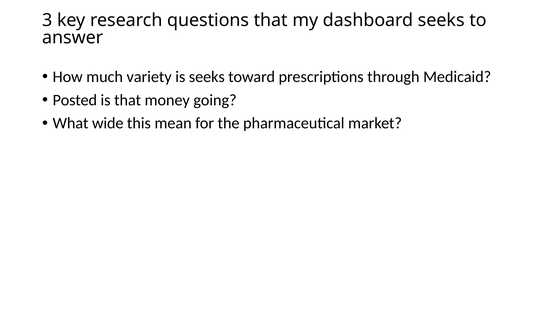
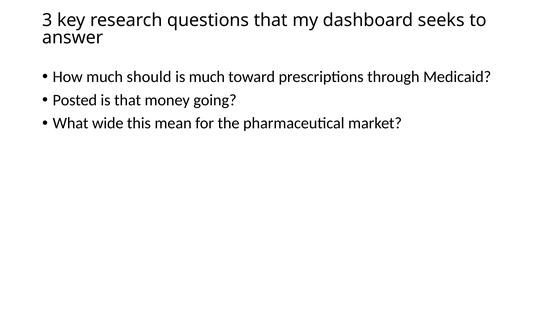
variety: variety -> should (149, 77)
is seeks: seeks -> much (207, 77)
